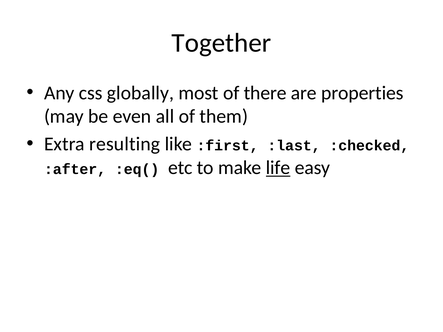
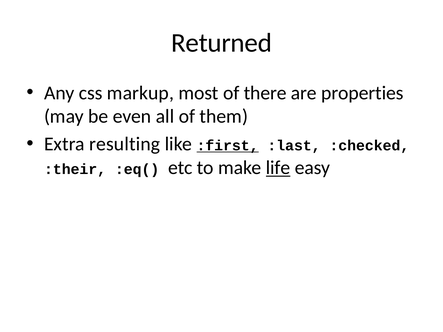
Together: Together -> Returned (222, 43)
globally: globally -> markup (140, 93)
:first underline: none -> present (228, 146)
:after: :after -> :their (75, 169)
